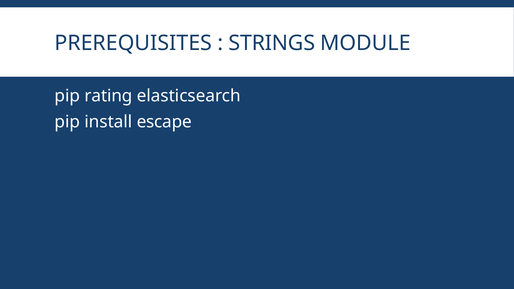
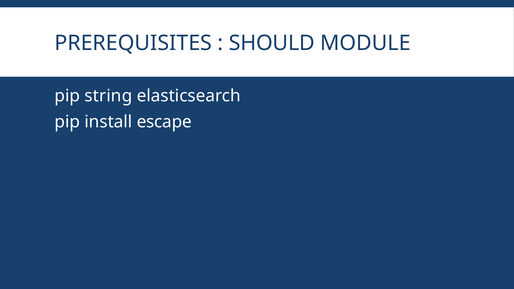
STRINGS: STRINGS -> SHOULD (272, 43)
rating: rating -> string (108, 96)
